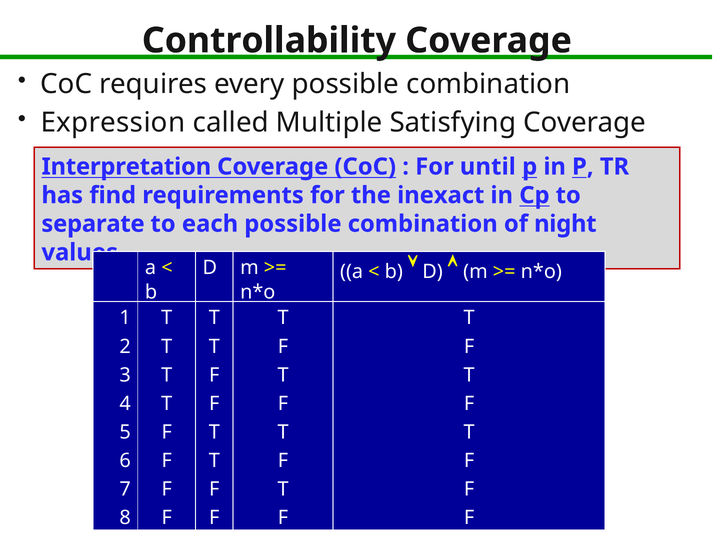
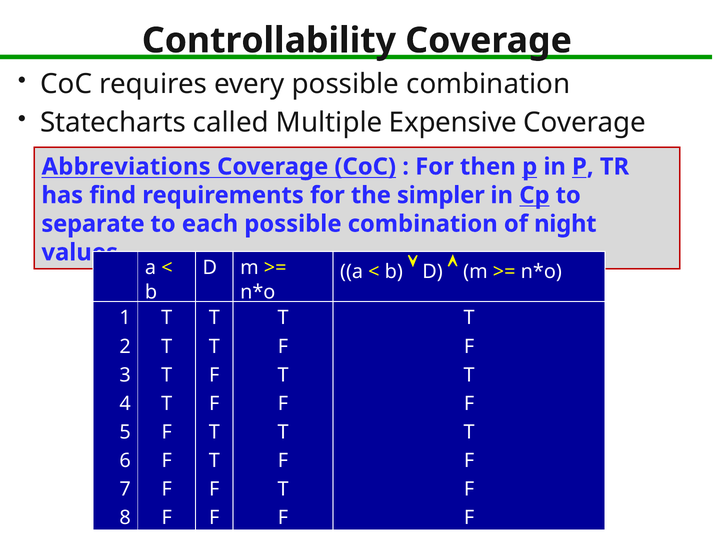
Expression: Expression -> Statecharts (113, 123)
Satisfying: Satisfying -> Expensive (453, 123)
Interpretation: Interpretation -> Abbreviations (126, 167)
until: until -> then (488, 167)
inexact: inexact -> simpler (441, 195)
